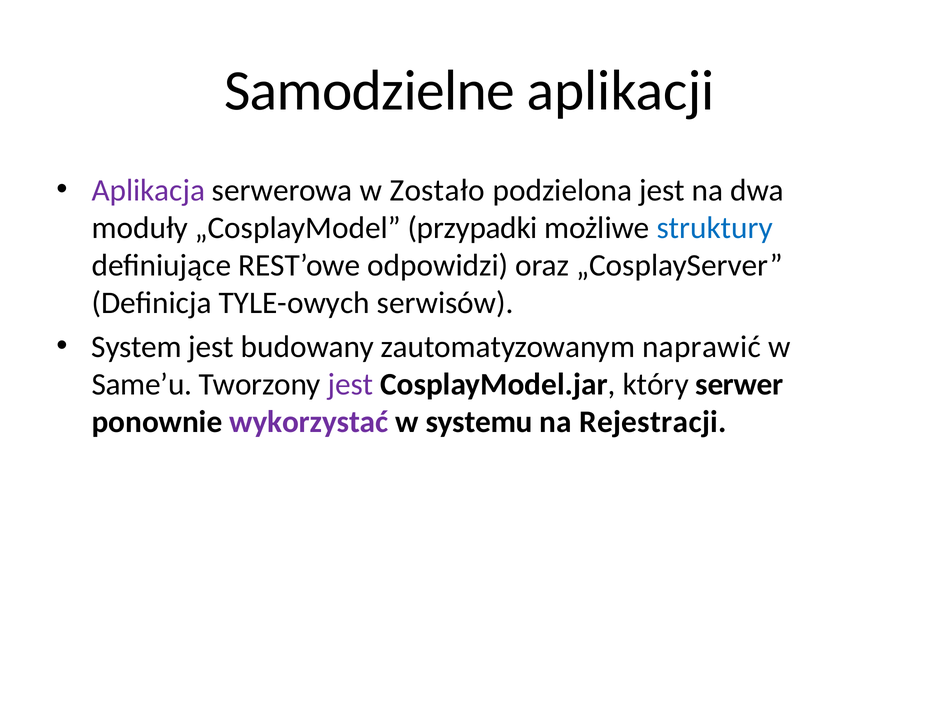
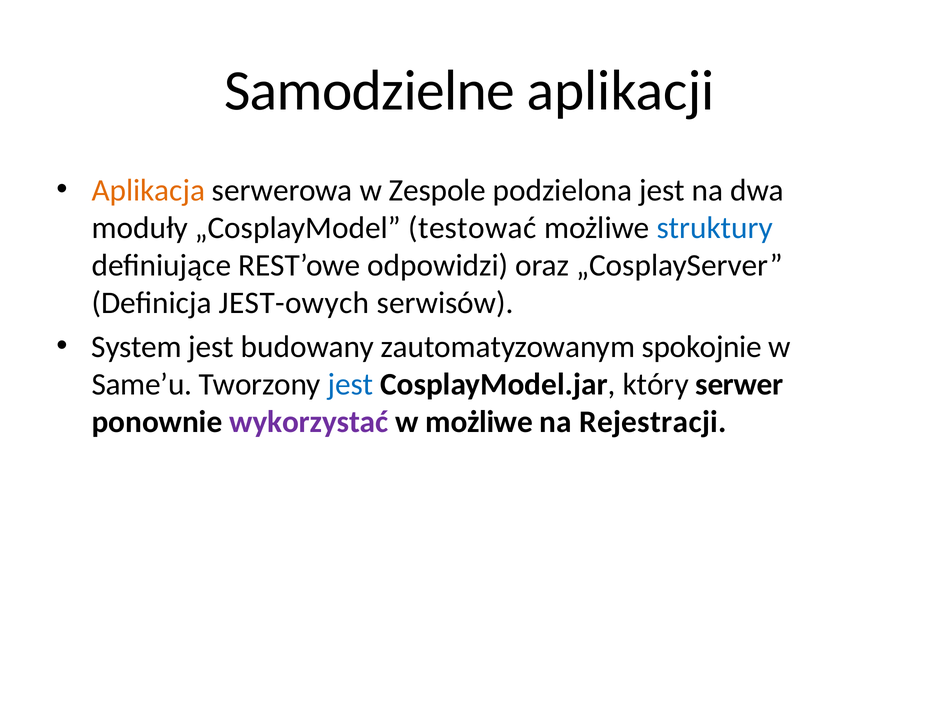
Aplikacja colour: purple -> orange (148, 190)
Zostało: Zostało -> Zespole (437, 190)
przypadki: przypadki -> testować (472, 228)
TYLE-owych: TYLE-owych -> JEST-owych (294, 303)
naprawić: naprawić -> spokojnie (702, 347)
jest colour: purple -> blue (350, 384)
w systemu: systemu -> możliwe (479, 422)
